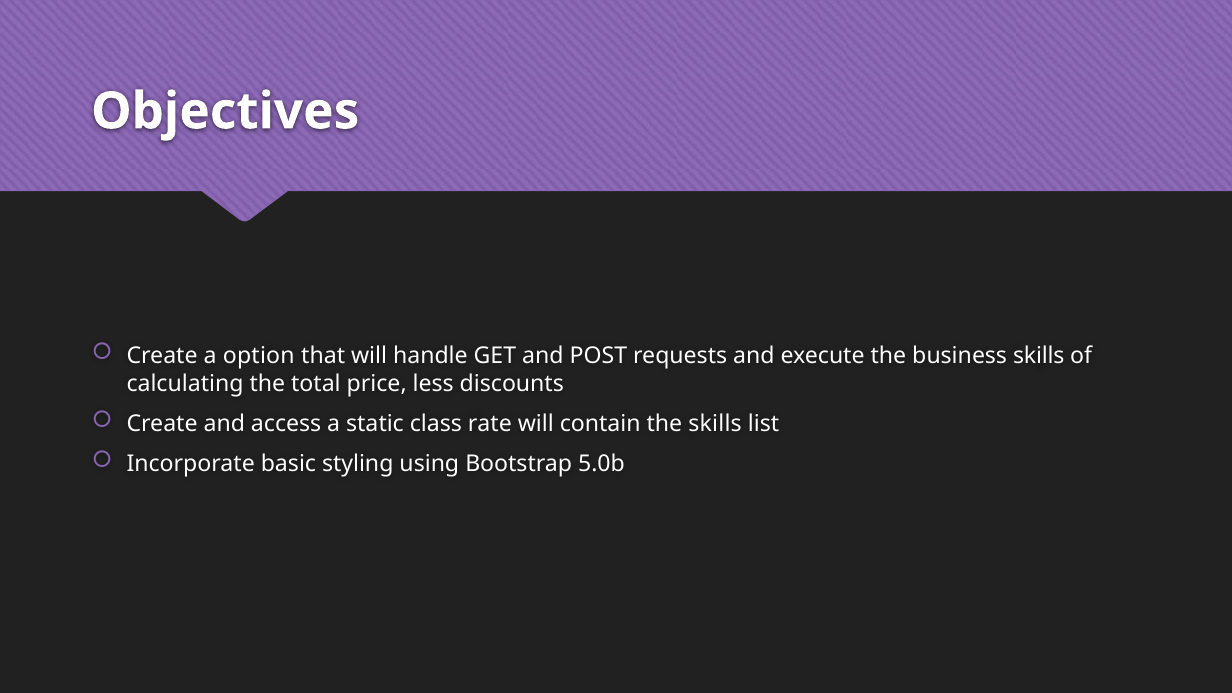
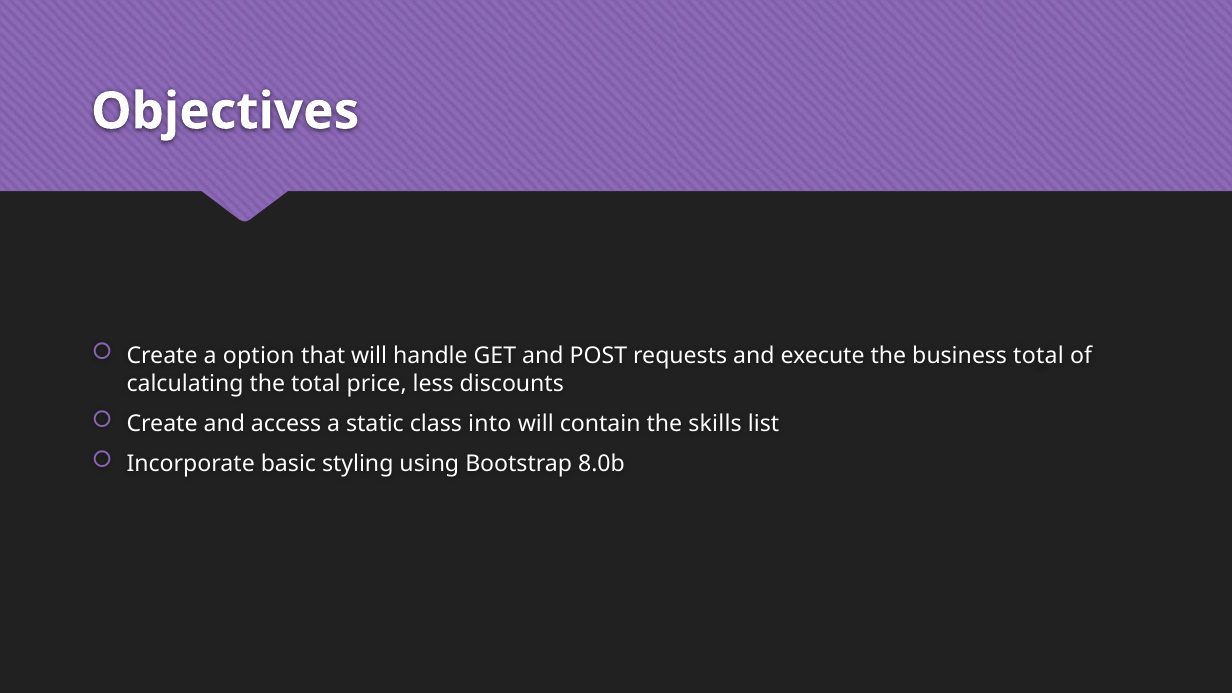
business skills: skills -> total (1038, 356)
rate: rate -> into (490, 424)
5.0b: 5.0b -> 8.0b (601, 464)
